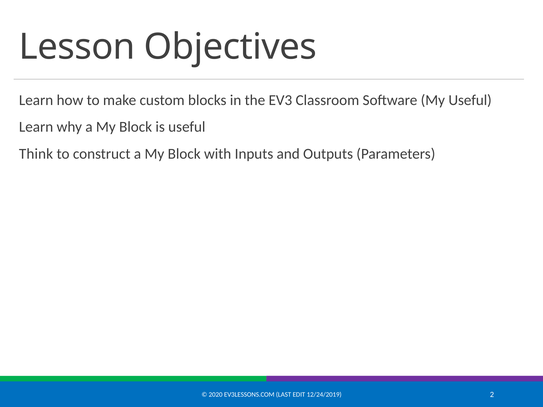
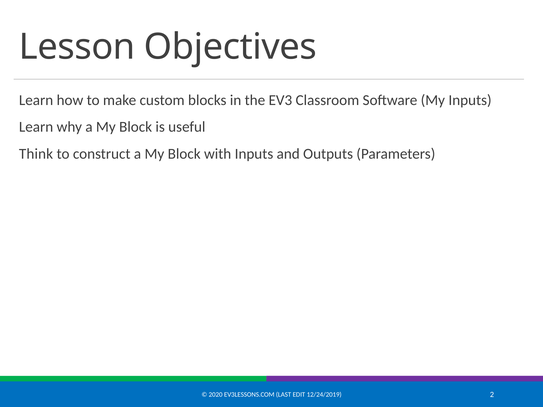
My Useful: Useful -> Inputs (470, 100)
